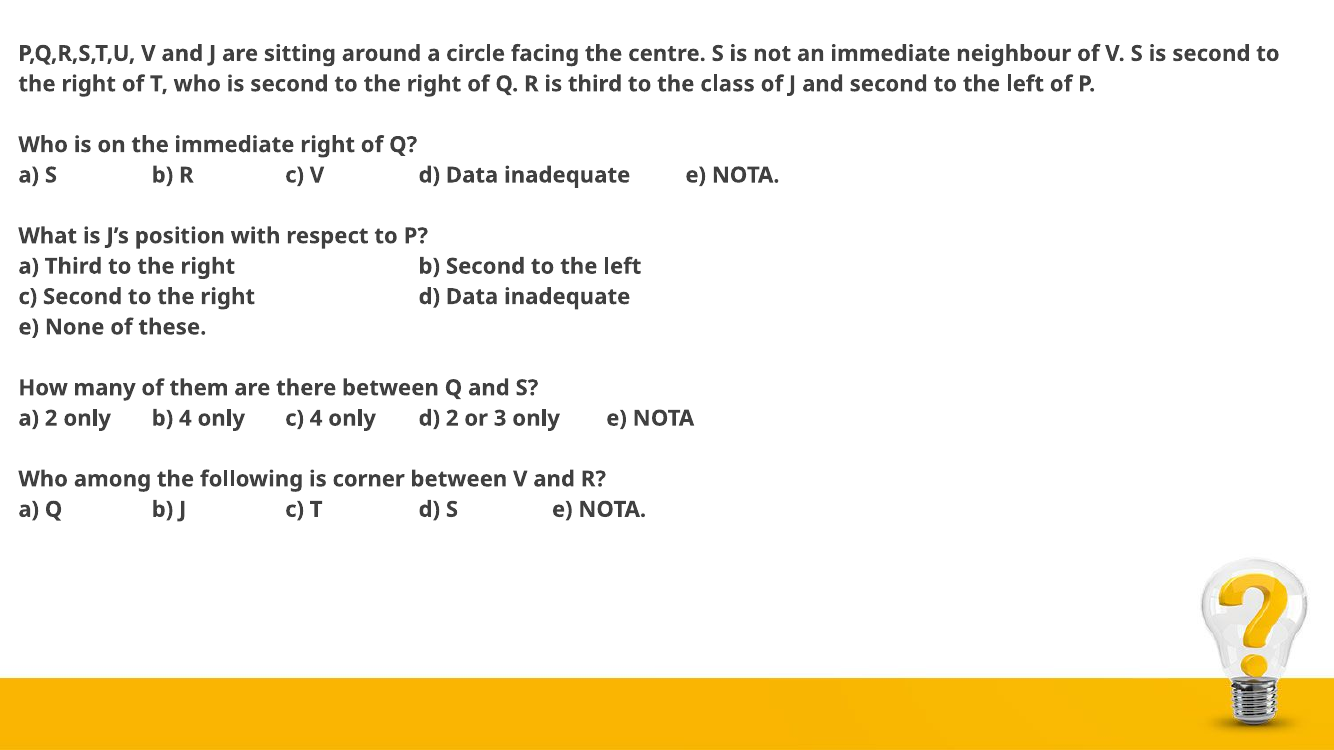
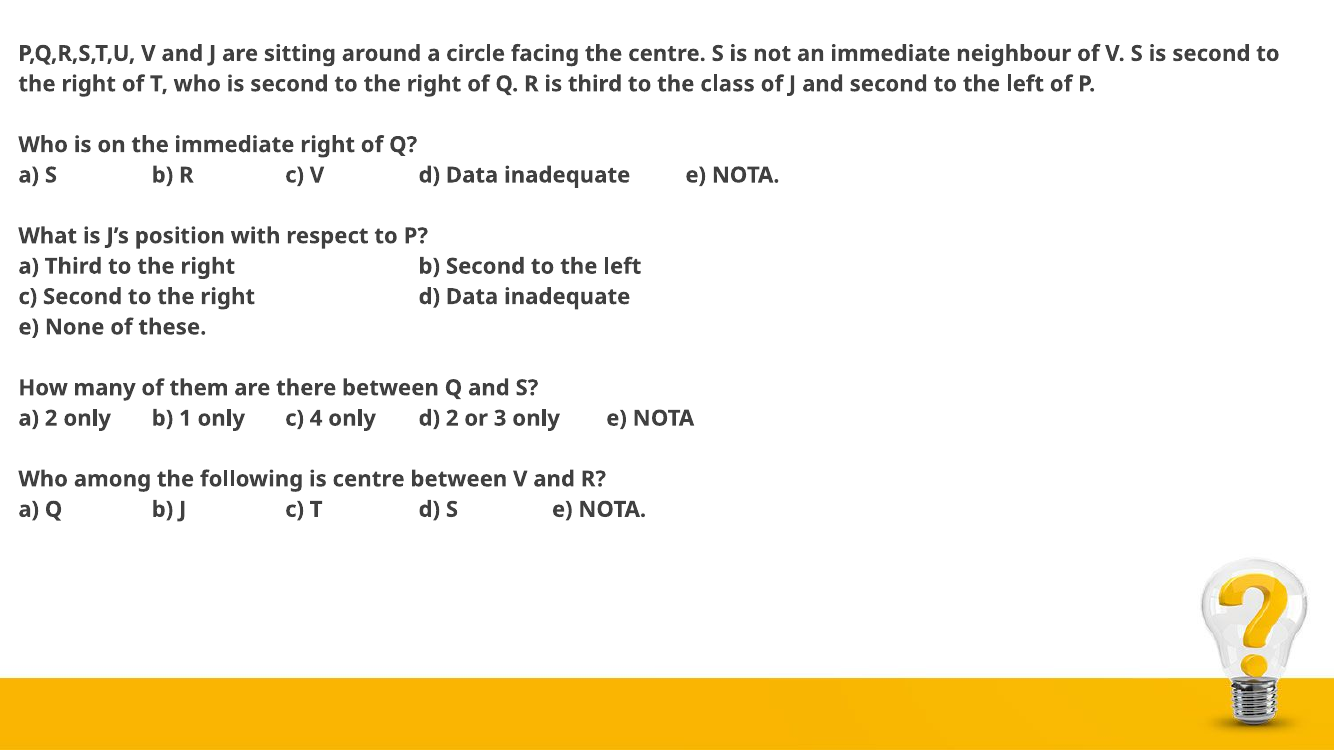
b 4: 4 -> 1 (185, 419)
is corner: corner -> centre (369, 479)
